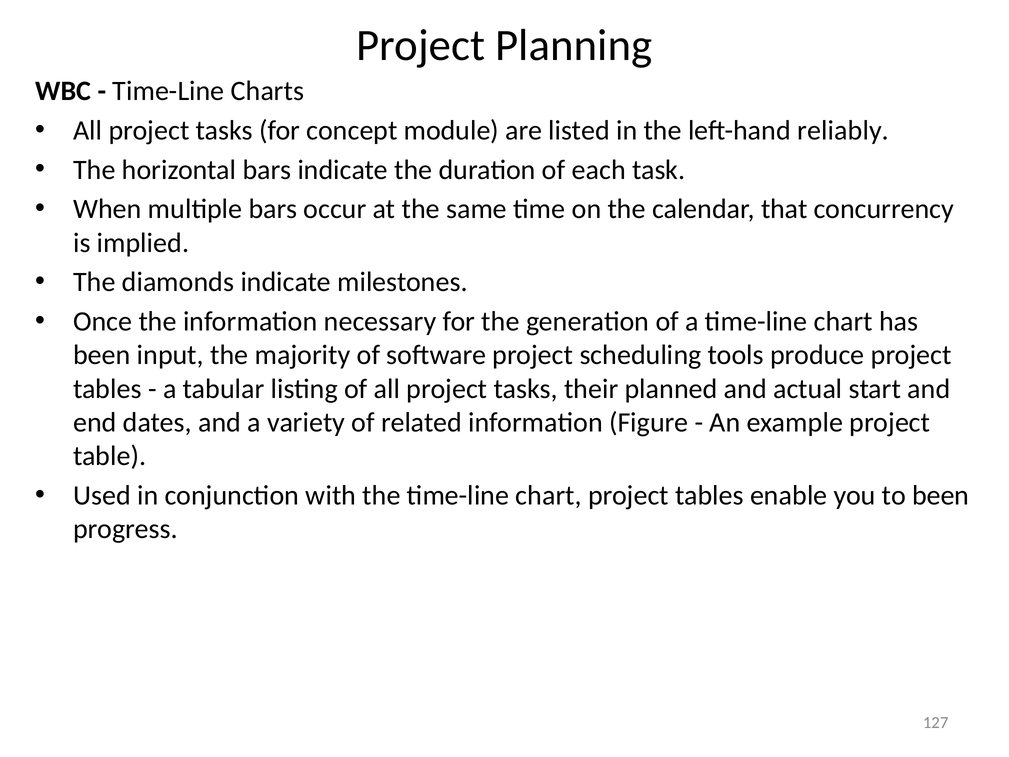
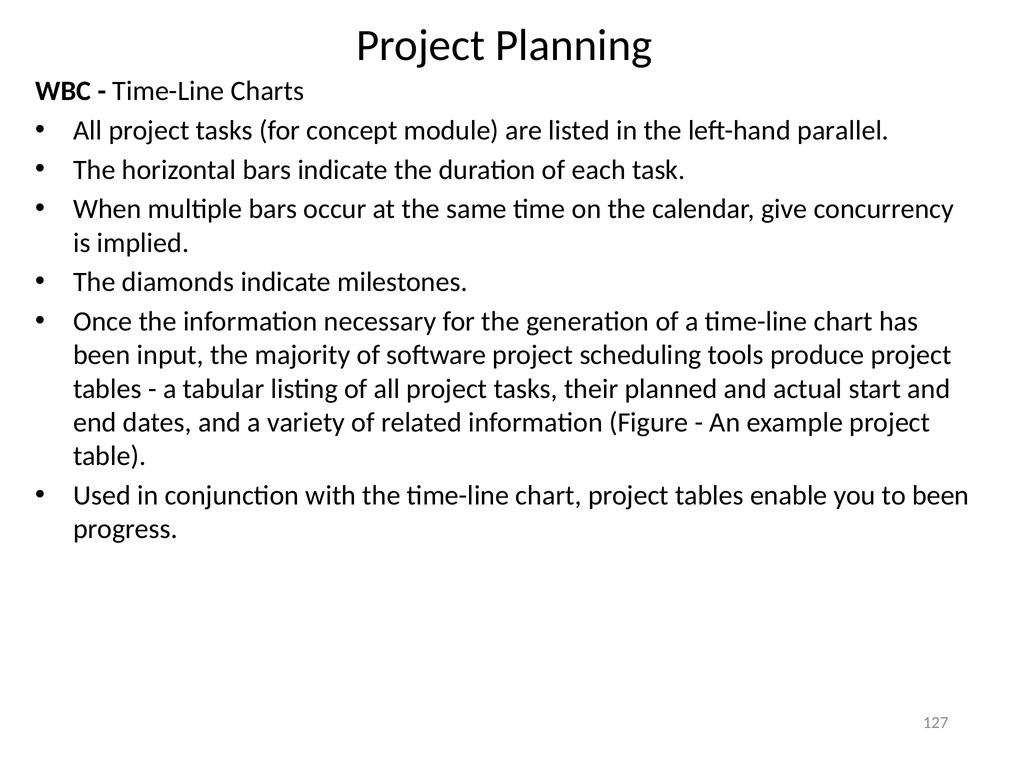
reliably: reliably -> parallel (843, 130)
that: that -> give (784, 209)
